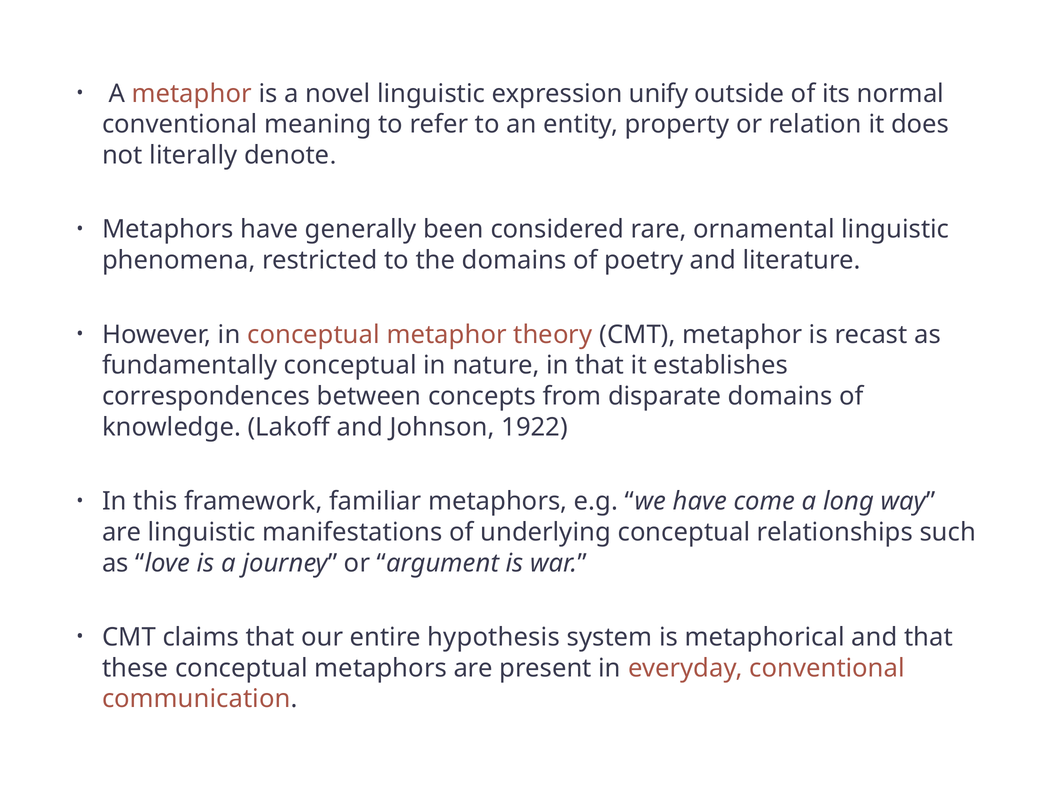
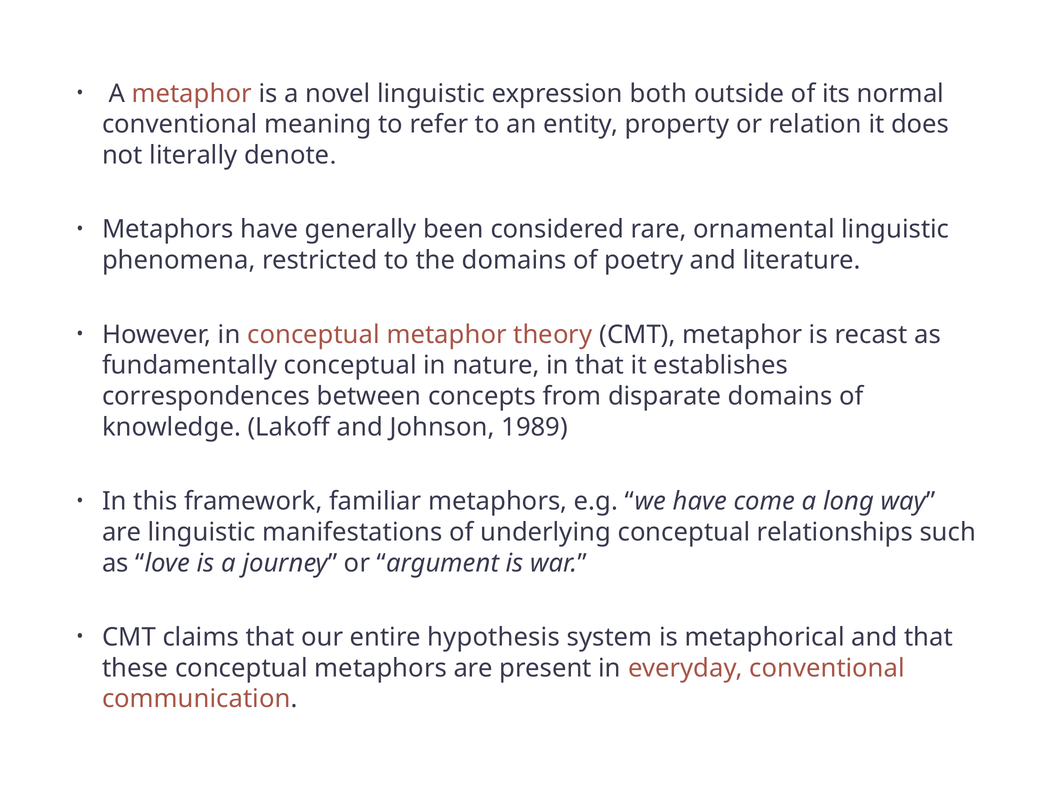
unify: unify -> both (658, 94)
1922: 1922 -> 1989 (535, 427)
